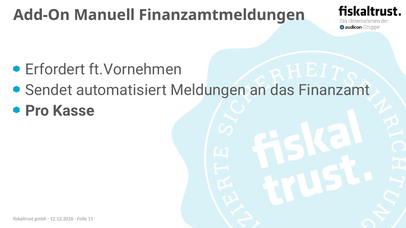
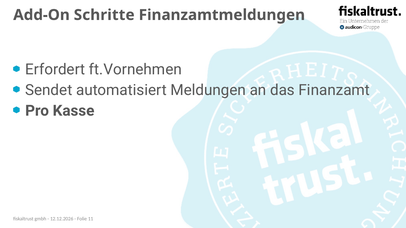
Manuell: Manuell -> Schritte (104, 15)
